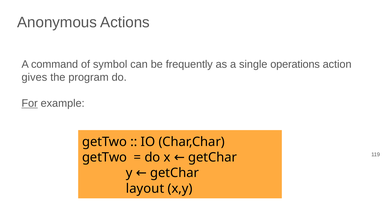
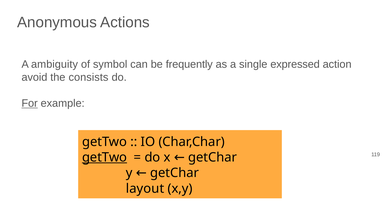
command: command -> ambiguity (55, 64)
operations: operations -> expressed (295, 64)
gives: gives -> avoid (34, 77)
program: program -> consists (88, 77)
getTwo underline: none -> present (105, 157)
